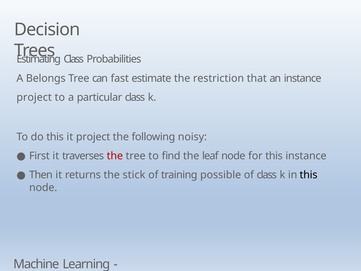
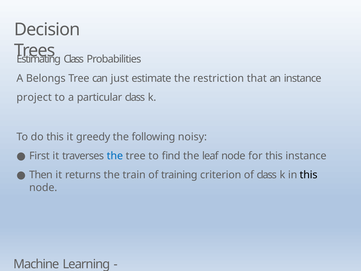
fast: fast -> just (120, 78)
it project: project -> greedy (93, 137)
the colour: red -> blue (115, 156)
stick: stick -> train (134, 175)
possible: possible -> criterion (221, 175)
